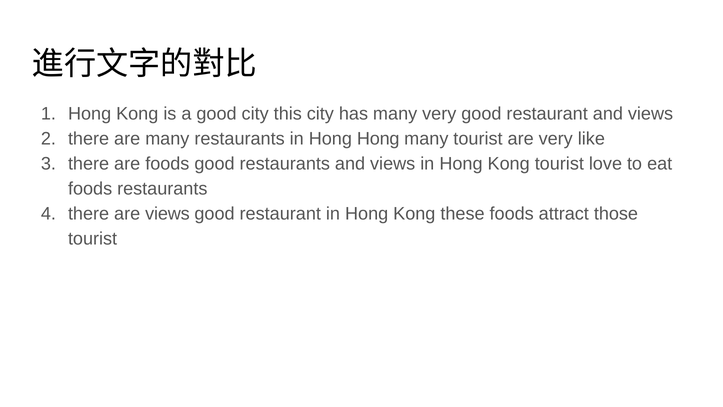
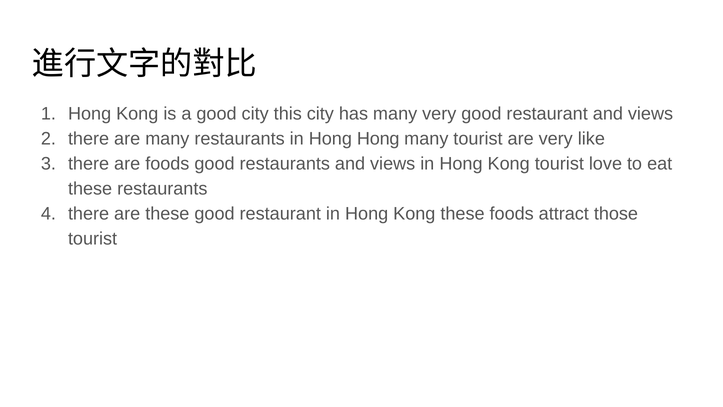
foods: foods -> these (90, 189)
are views: views -> these (167, 213)
